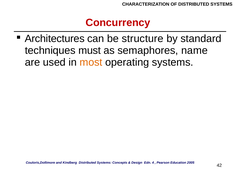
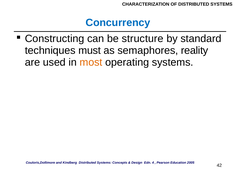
Concurrency colour: red -> blue (118, 23)
Architectures: Architectures -> Constructing (55, 39)
name: name -> reality (195, 50)
